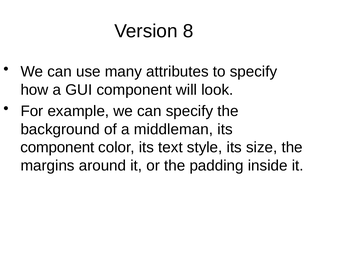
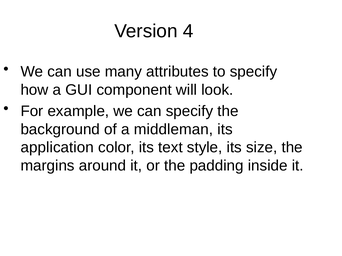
8: 8 -> 4 (188, 31)
component: component -> application (57, 148)
